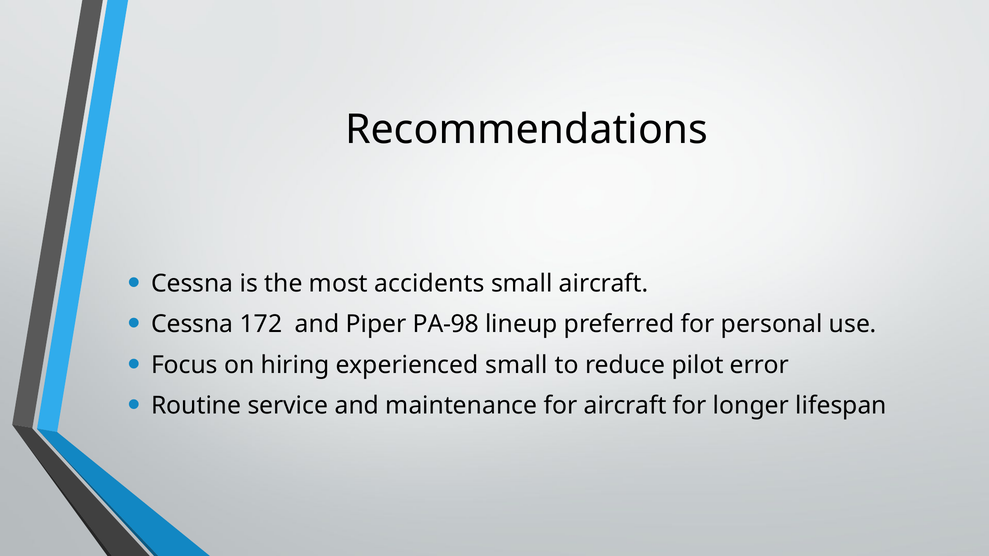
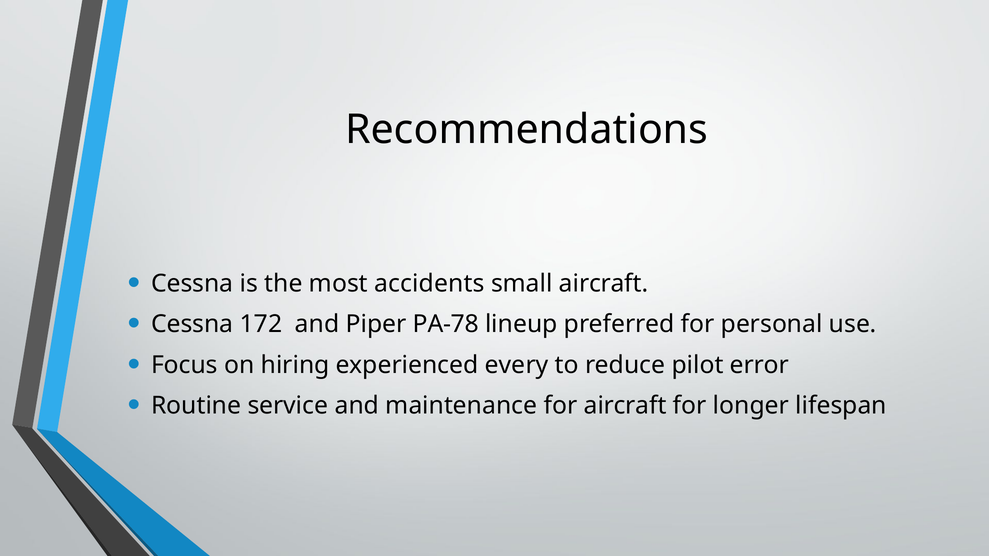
PA-98: PA-98 -> PA-78 (446, 324)
experienced small: small -> every (517, 365)
